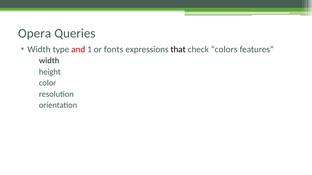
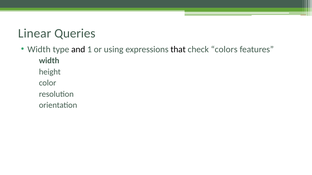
Opera: Opera -> Linear (35, 33)
and colour: red -> black (78, 49)
fonts: fonts -> using (114, 49)
